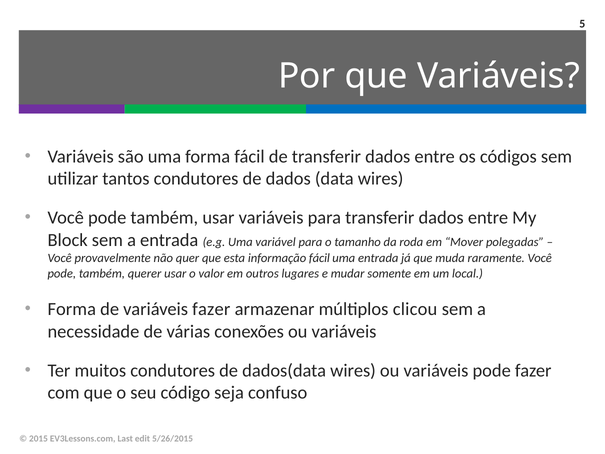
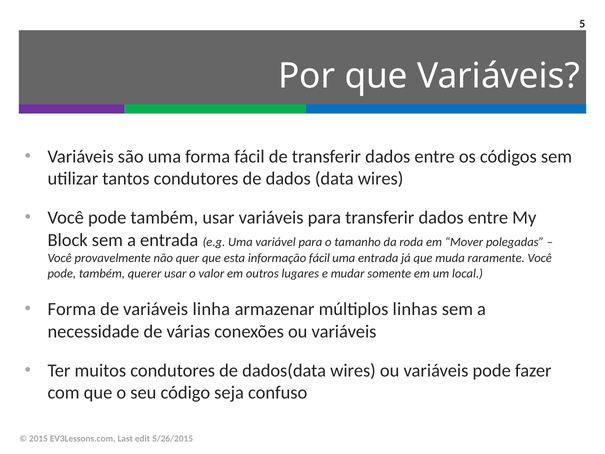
variáveis fazer: fazer -> linha (211, 309)
clicou: clicou -> linhas (415, 309)
